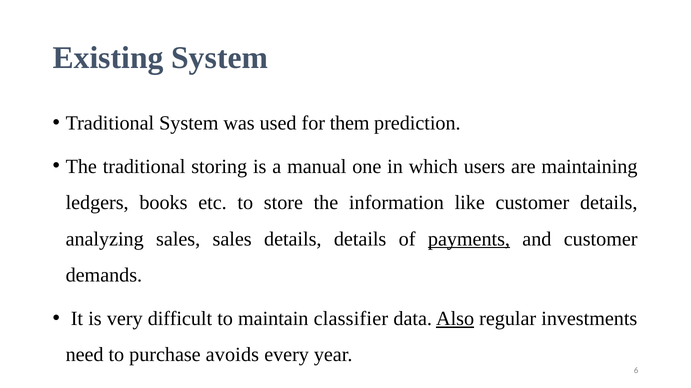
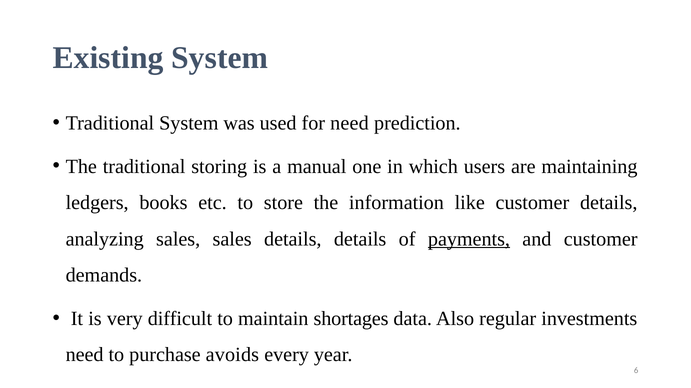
for them: them -> need (349, 123)
classifier: classifier -> shortages (351, 319)
Also underline: present -> none (455, 319)
